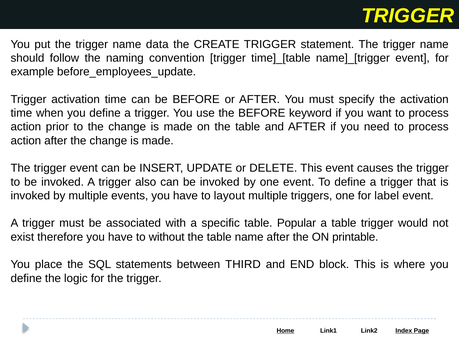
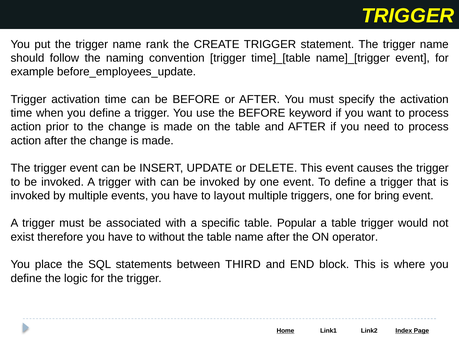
data: data -> rank (157, 44)
trigger also: also -> with (146, 182)
label: label -> bring (387, 196)
printable: printable -> operator (355, 237)
